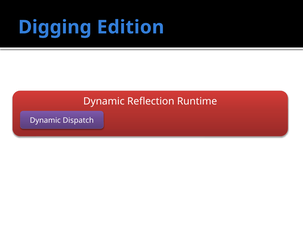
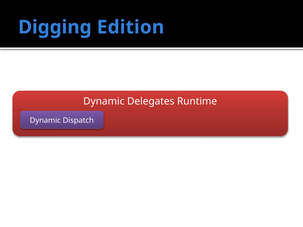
Reflection: Reflection -> Delegates (151, 101)
